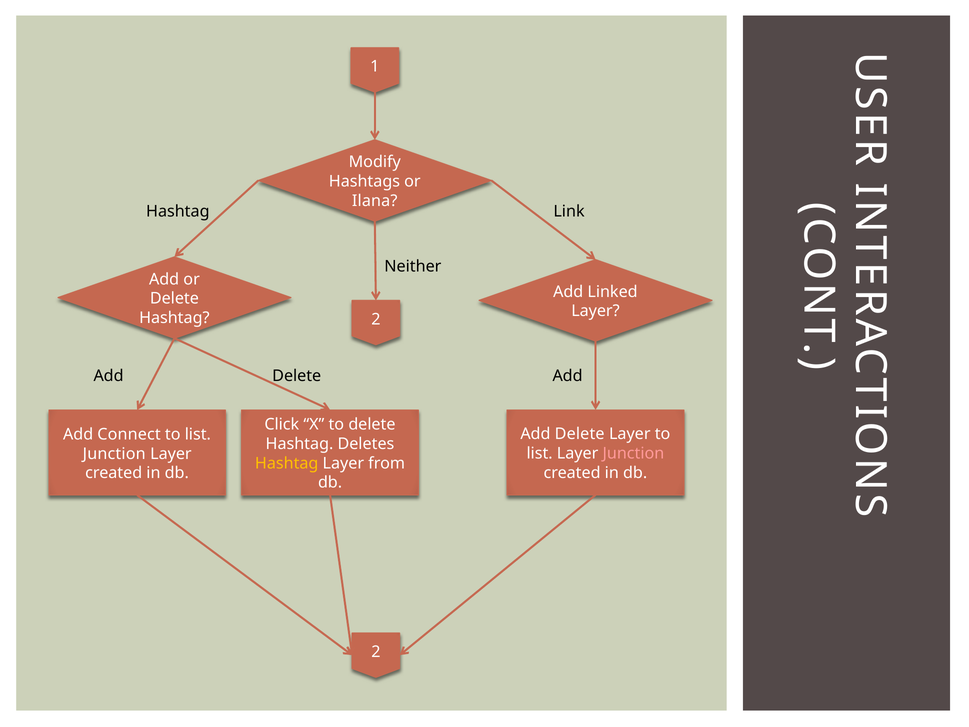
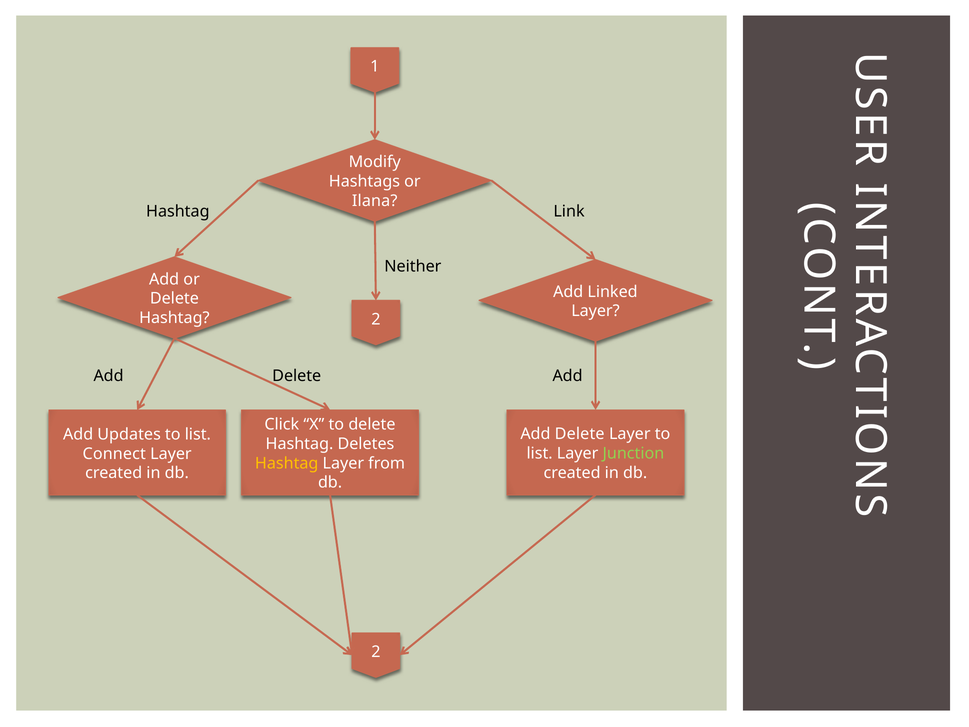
Connect: Connect -> Updates (129, 434)
Junction colour: pink -> light green (633, 453)
Junction: Junction -> Connect (114, 454)
